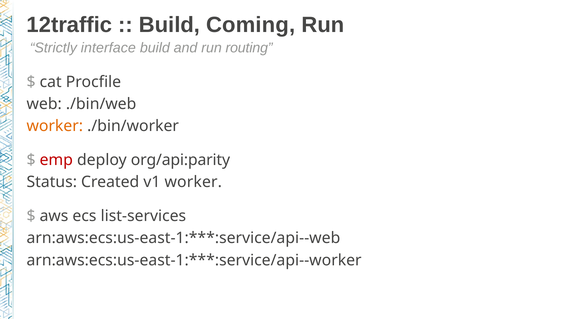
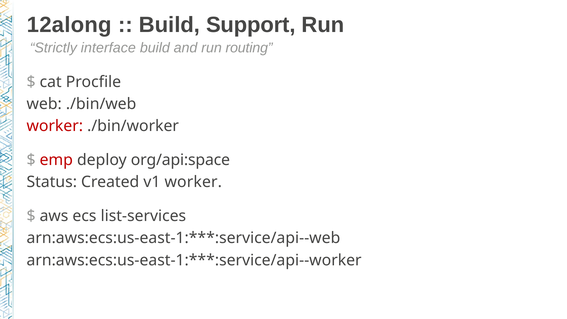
12traffic: 12traffic -> 12along (69, 25)
Coming: Coming -> Support (251, 25)
worker colour: orange -> red (55, 126)
org/api:parity: org/api:parity -> org/api:space (180, 160)
